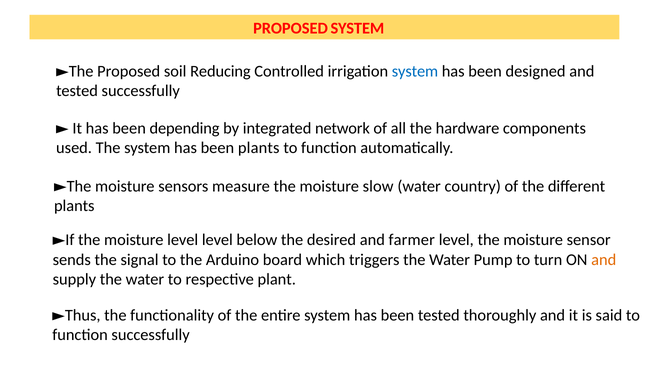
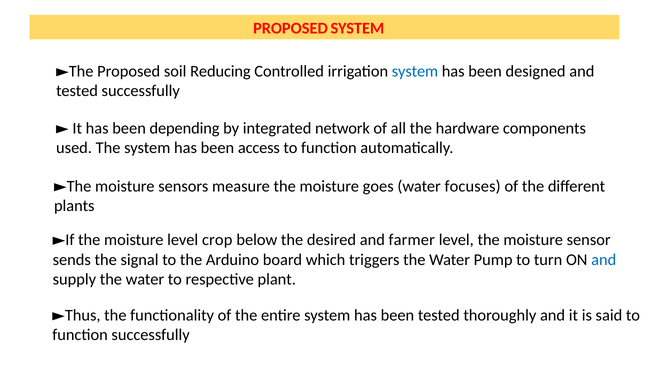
been plants: plants -> access (259, 148)
slow: slow -> goes (378, 186)
country: country -> focuses (473, 186)
level level: level -> crop (217, 240)
and colour: orange -> blue (604, 260)
